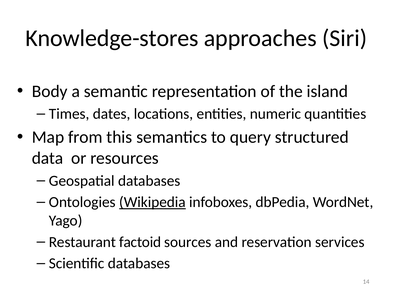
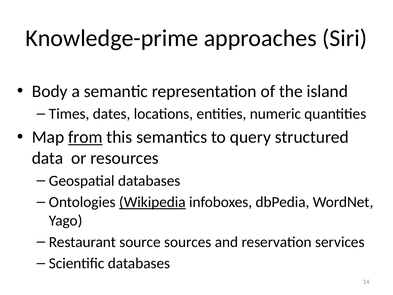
Knowledge-stores: Knowledge-stores -> Knowledge-prime (112, 38)
from underline: none -> present (85, 137)
factoid: factoid -> source (140, 242)
